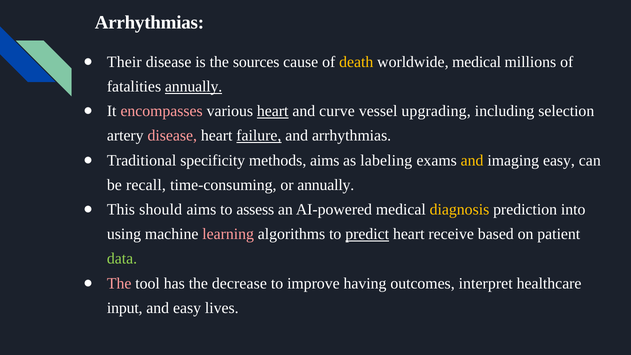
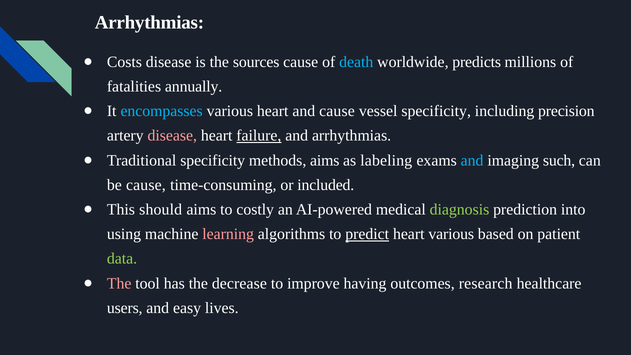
Their: Their -> Costs (124, 62)
death colour: yellow -> light blue (356, 62)
worldwide medical: medical -> predicts (477, 62)
annually underline: present -> none (194, 87)
encompasses colour: pink -> light blue (162, 111)
heart underline: present -> none (273, 111)
and curve: curve -> cause (337, 111)
vessel upgrading: upgrading -> specificity (436, 111)
selection: selection -> precision (566, 111)
and colour: yellow -> light blue (472, 160)
imaging easy: easy -> such (559, 160)
be recall: recall -> cause (146, 185)
or annually: annually -> included (326, 185)
assess: assess -> costly (255, 209)
diagnosis colour: yellow -> light green (459, 209)
heart receive: receive -> various (451, 234)
interpret: interpret -> research (486, 283)
input: input -> users (125, 308)
